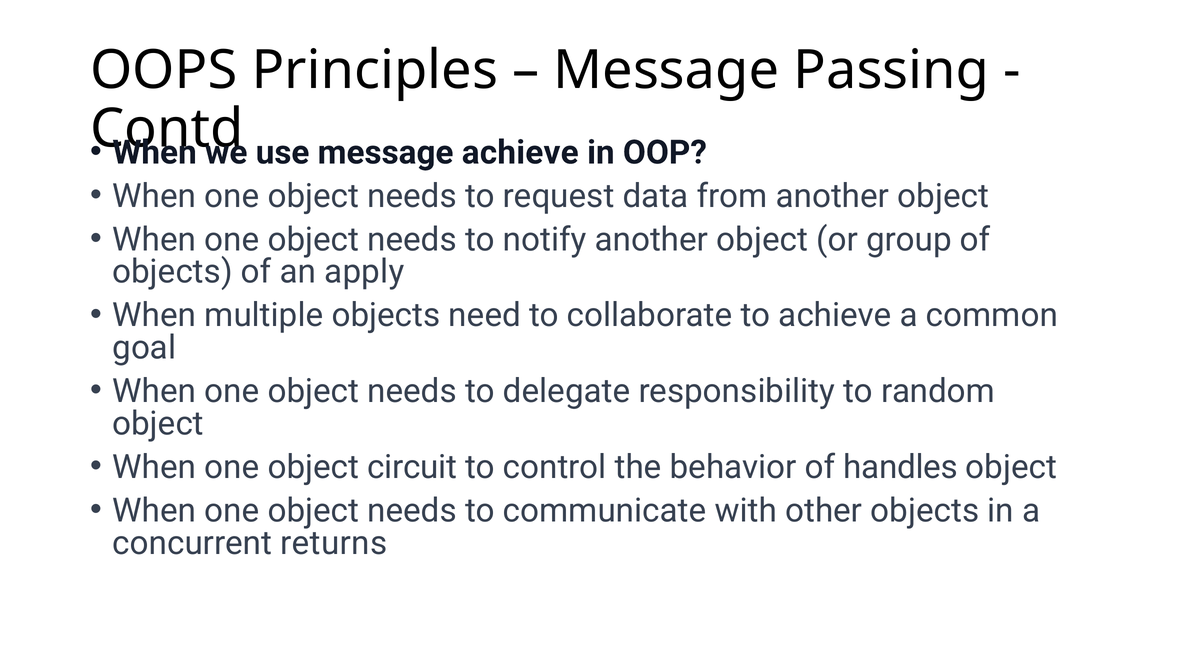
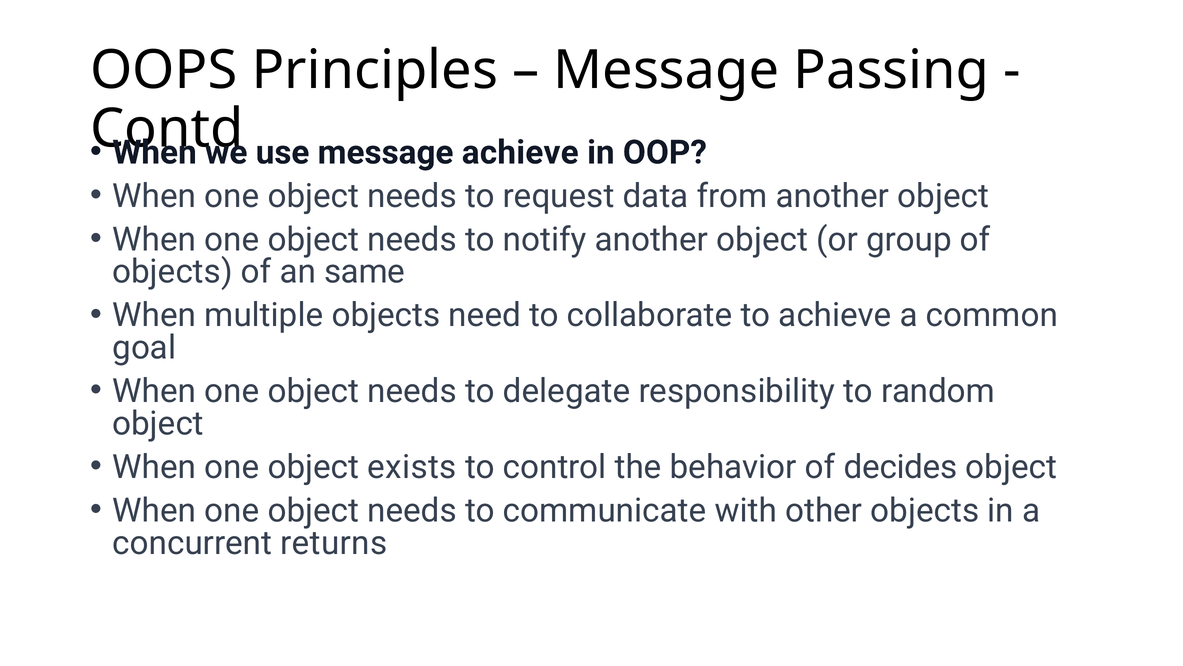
apply: apply -> same (365, 272)
circuit: circuit -> exists (412, 467)
handles: handles -> decides (901, 467)
